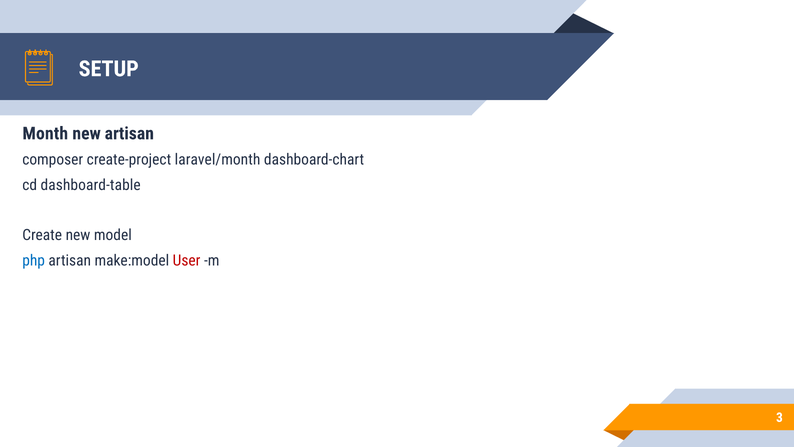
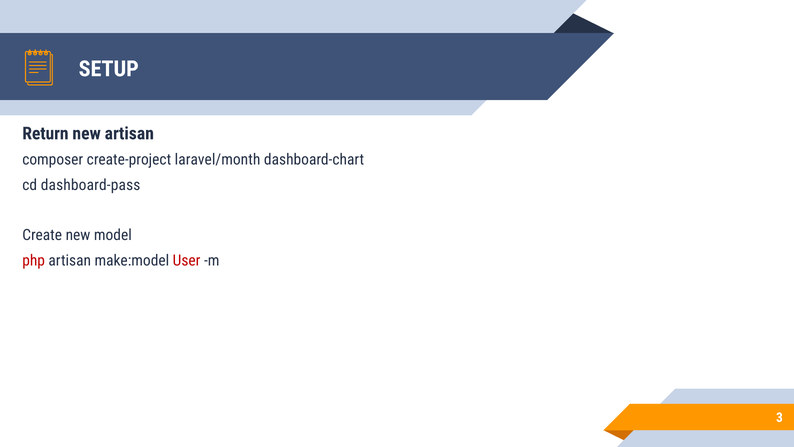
Month: Month -> Return (45, 133)
dashboard-table: dashboard-table -> dashboard-pass (91, 185)
php colour: blue -> red (34, 260)
